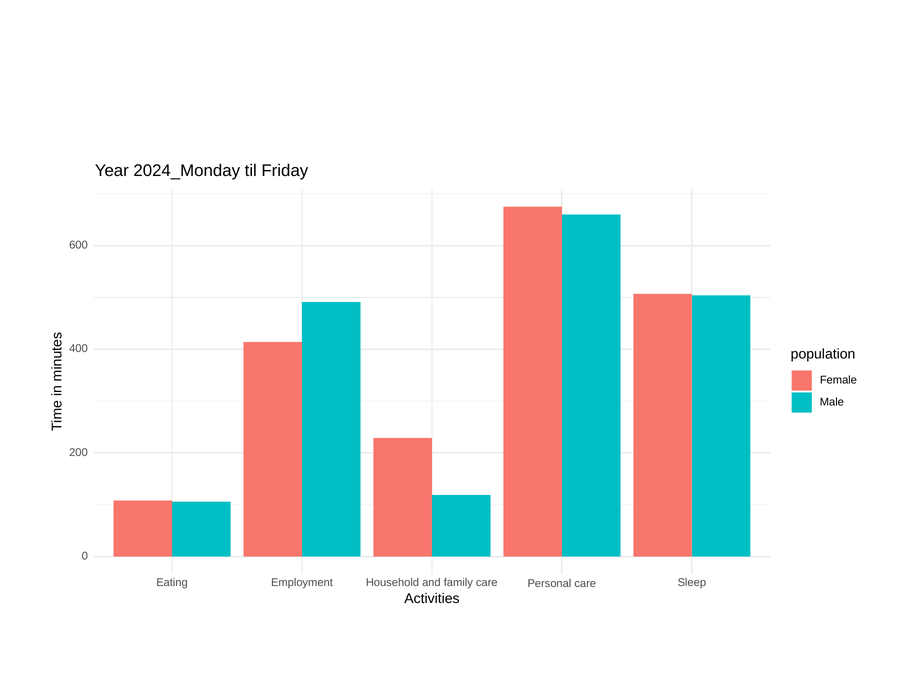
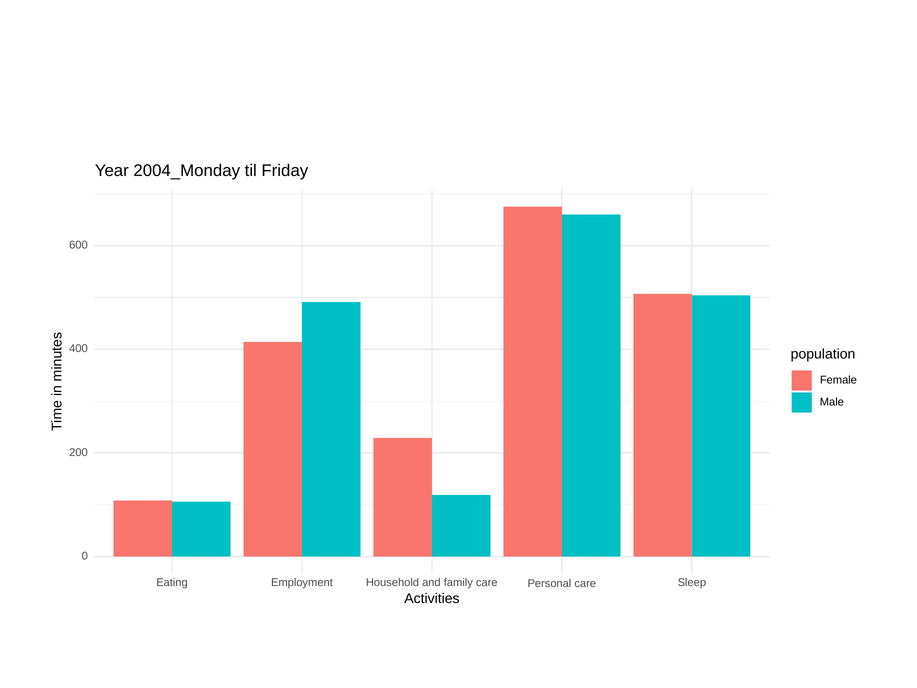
2024_Monday: 2024_Monday -> 2004_Monday (187, 171)
